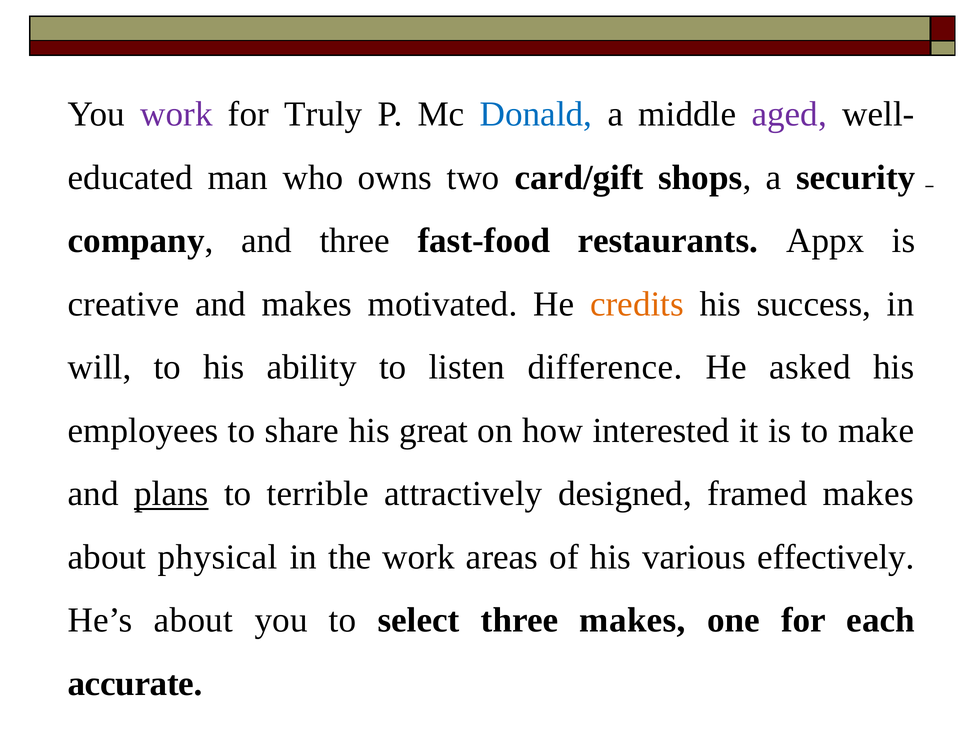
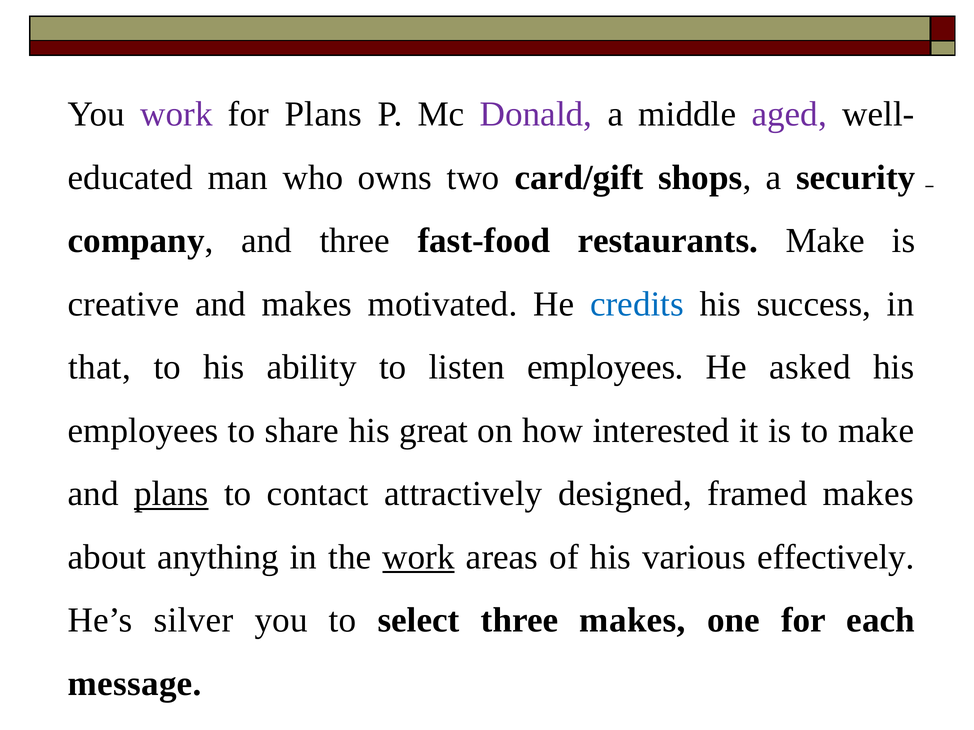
for Truly: Truly -> Plans (323, 114)
Donald colour: blue -> purple (536, 114)
restaurants Appx: Appx -> Make (825, 241)
credits colour: orange -> blue (637, 304)
will: will -> that (99, 368)
listen difference: difference -> employees (605, 368)
terrible: terrible -> contact (318, 494)
physical: physical -> anything (218, 557)
work underline: none -> present (419, 557)
He’s about: about -> silver (193, 621)
accurate: accurate -> message (135, 684)
